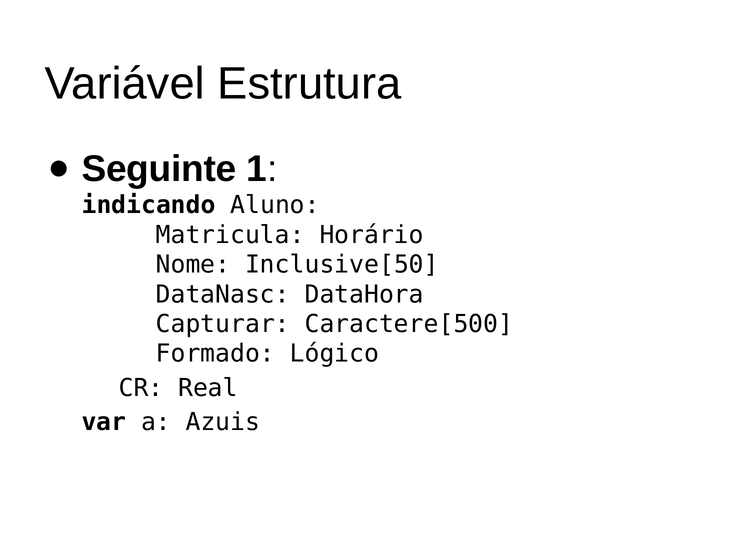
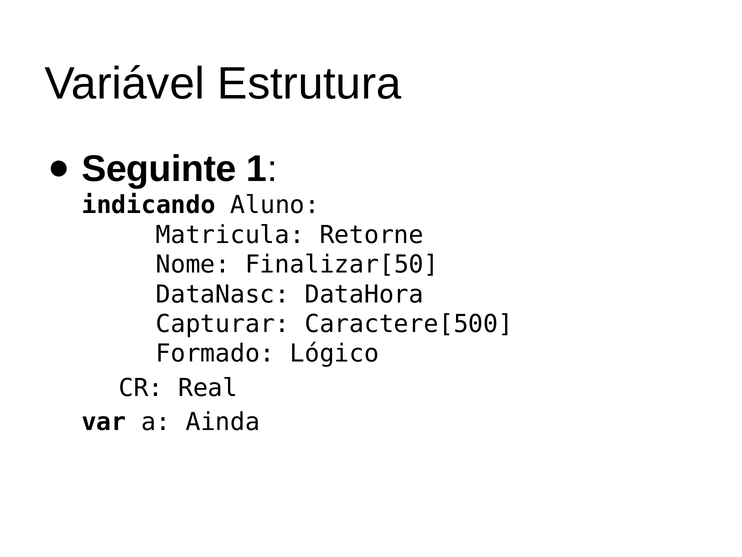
Horário: Horário -> Retorne (372, 235)
Inclusive[50: Inclusive[50 -> Finalizar[50 (342, 264)
Azuis: Azuis -> Ainda (223, 422)
